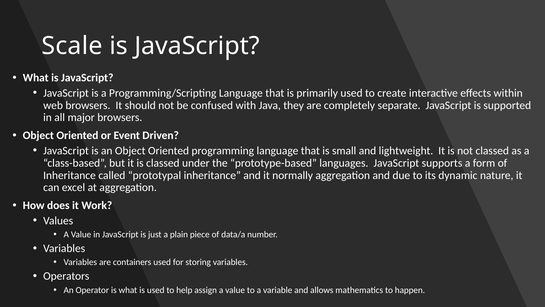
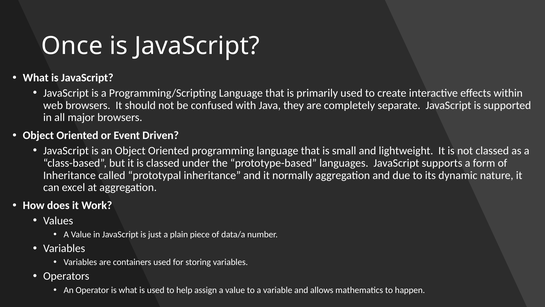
Scale: Scale -> Once (72, 46)
